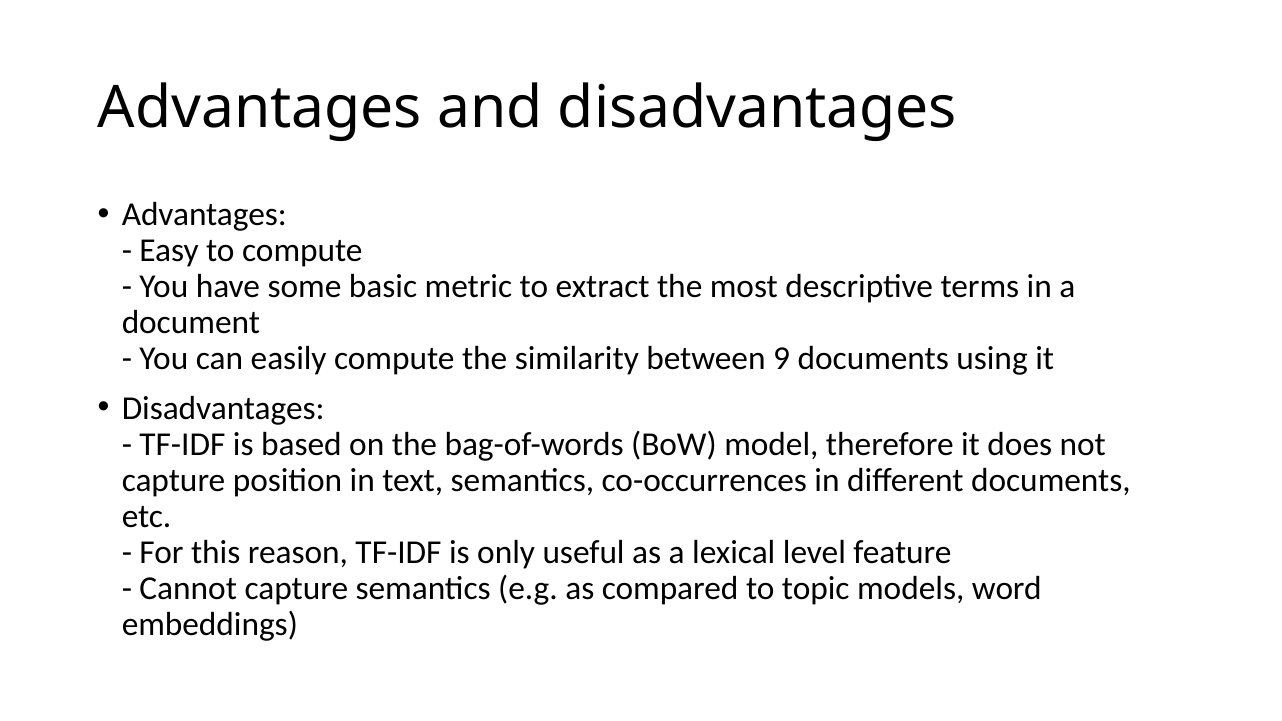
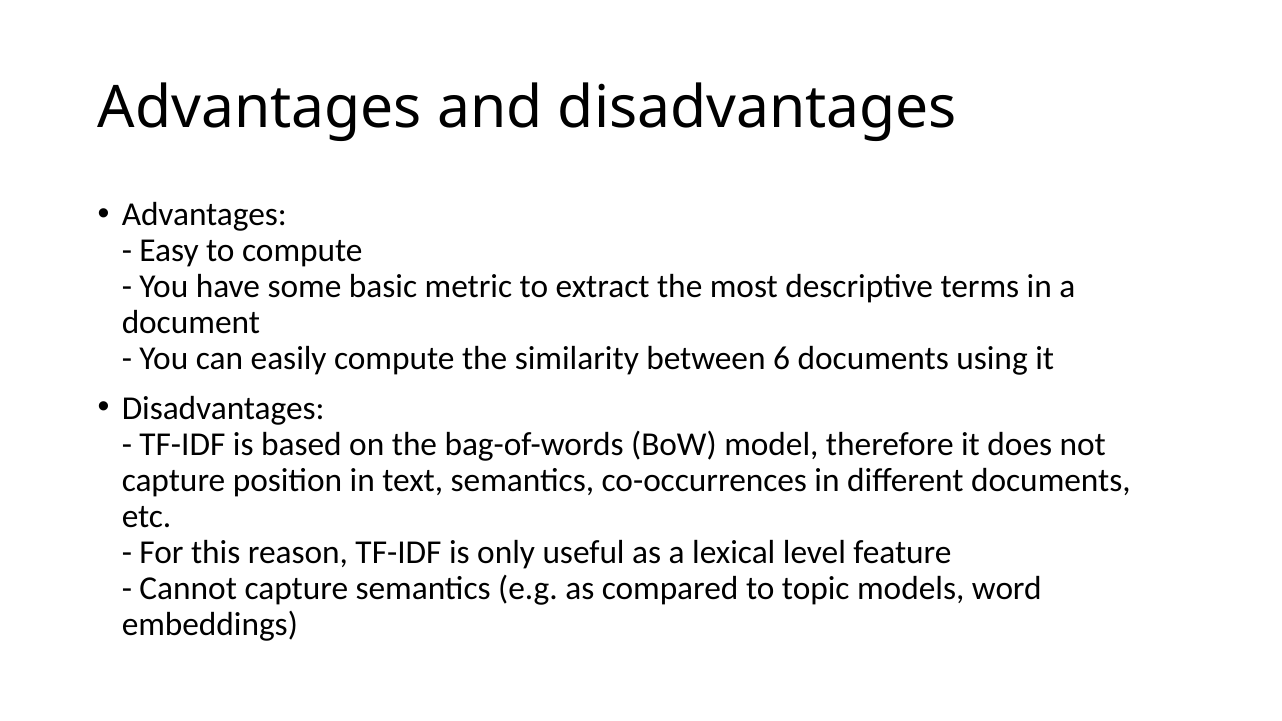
9: 9 -> 6 (782, 359)
